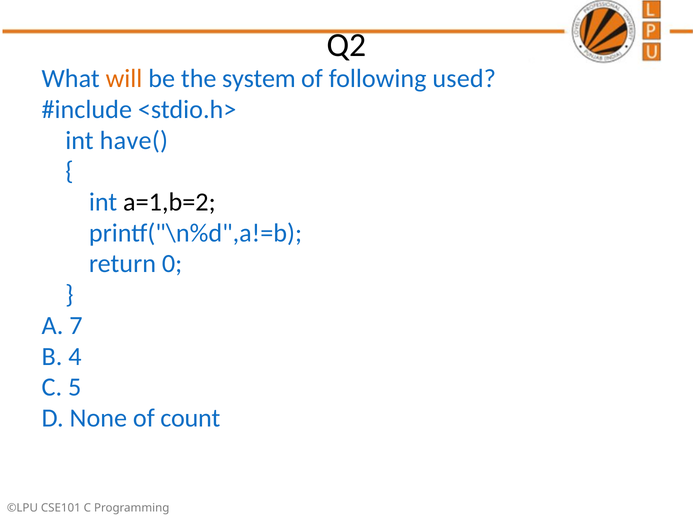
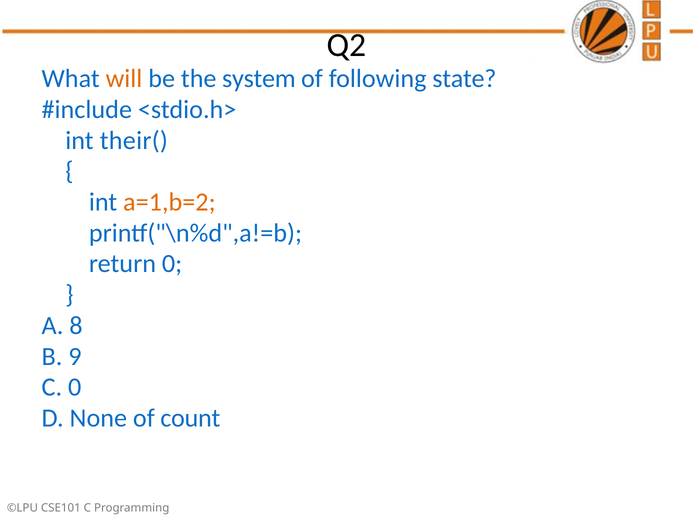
used: used -> state (464, 79)
have(: have( -> their( (134, 140)
a=1,b=2 colour: black -> orange (169, 202)
7: 7 -> 8 (76, 325)
4: 4 -> 9 (75, 356)
C 5: 5 -> 0 (75, 387)
